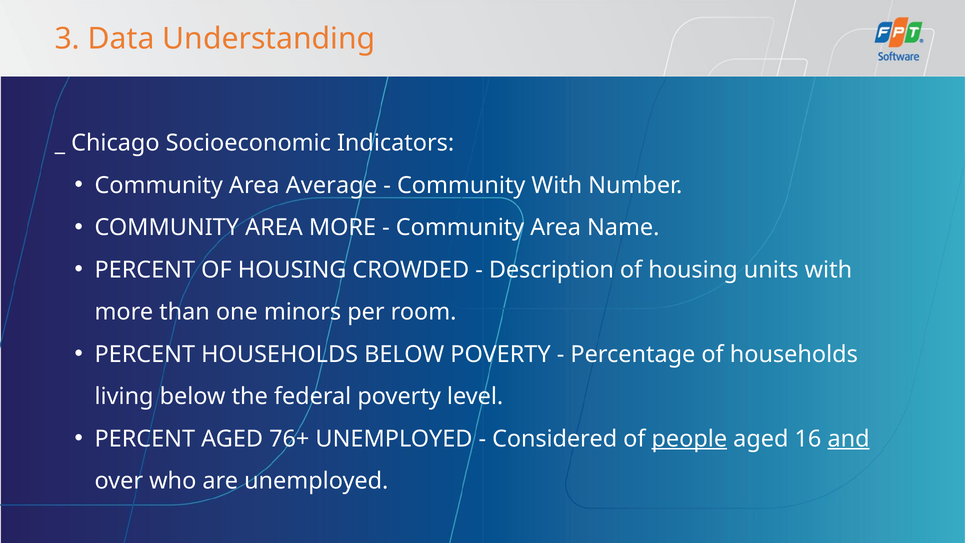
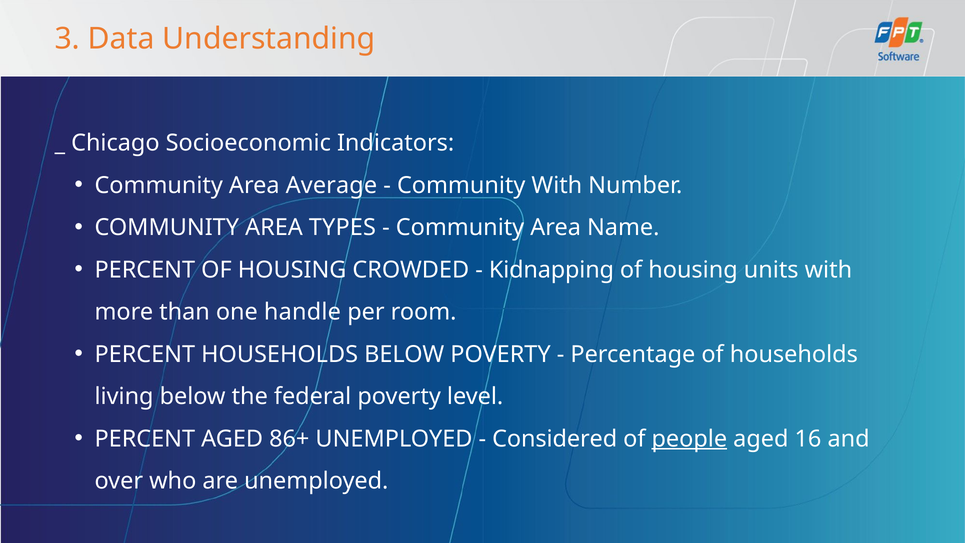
AREA MORE: MORE -> TYPES (342, 227)
Description: Description -> Kidnapping (551, 270)
minors: minors -> handle (302, 312)
76+: 76+ -> 86+ (289, 439)
and underline: present -> none (849, 439)
